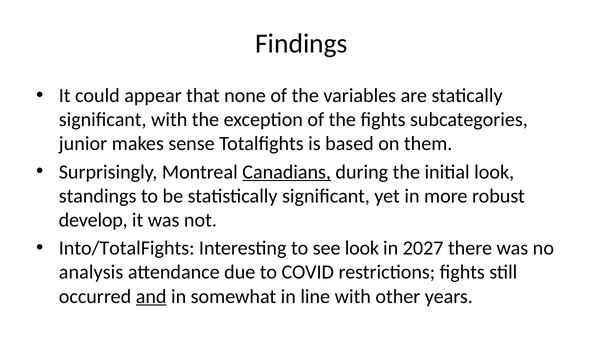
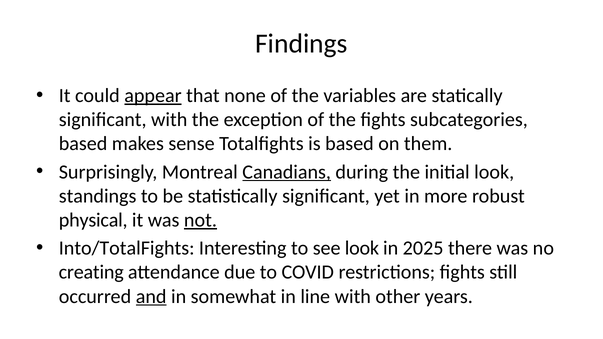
appear underline: none -> present (153, 96)
junior: junior -> based (83, 144)
develop: develop -> physical (93, 220)
not underline: none -> present (200, 220)
2027: 2027 -> 2025 (423, 248)
analysis: analysis -> creating (91, 273)
